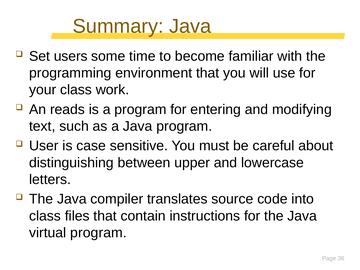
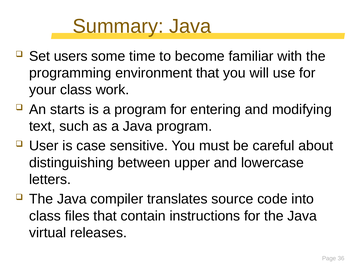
reads: reads -> starts (67, 109)
virtual program: program -> releases (99, 233)
